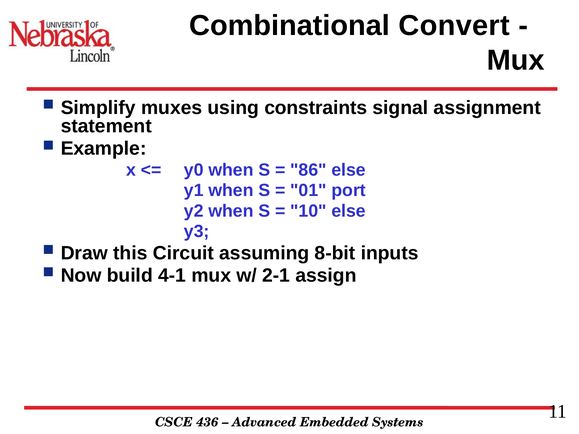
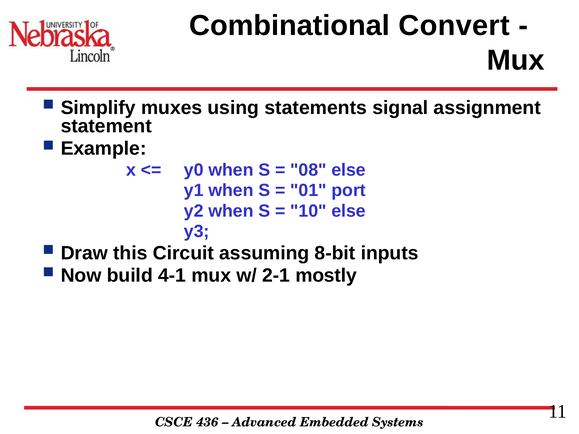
constraints: constraints -> statements (316, 108)
86: 86 -> 08 (308, 170)
assign: assign -> mostly (326, 276)
